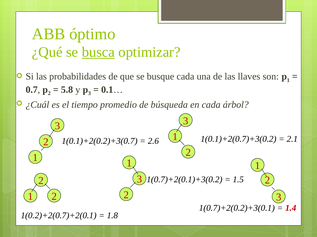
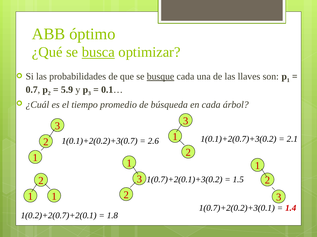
busque underline: none -> present (161, 77)
5.8: 5.8 -> 5.9 (67, 90)
2: 2 -> 1 (54, 197)
